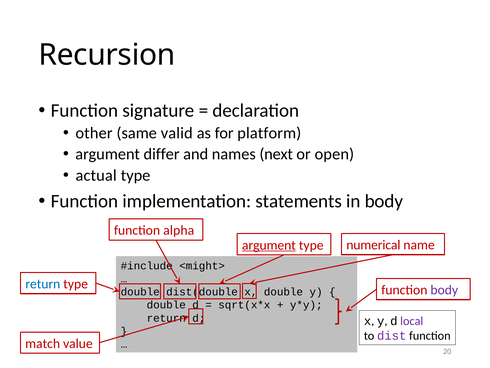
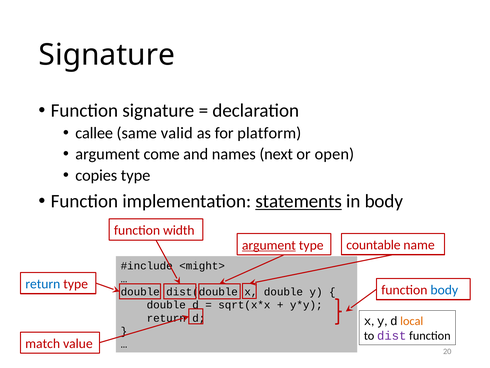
Recursion: Recursion -> Signature (107, 55)
other: other -> callee (94, 133)
differ: differ -> come (162, 154)
actual: actual -> copies (96, 175)
statements underline: none -> present (299, 201)
alpha: alpha -> width (179, 230)
numerical: numerical -> countable (373, 245)
body colour: purple -> blue (444, 290)
local colour: purple -> orange (412, 321)
